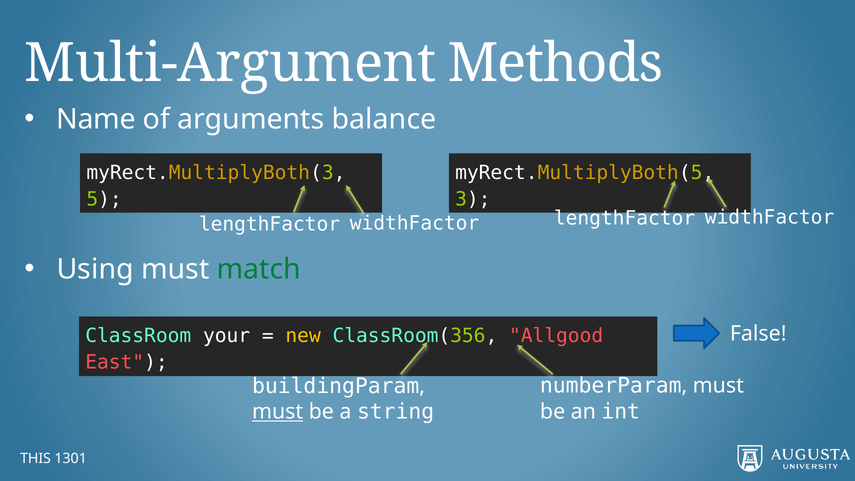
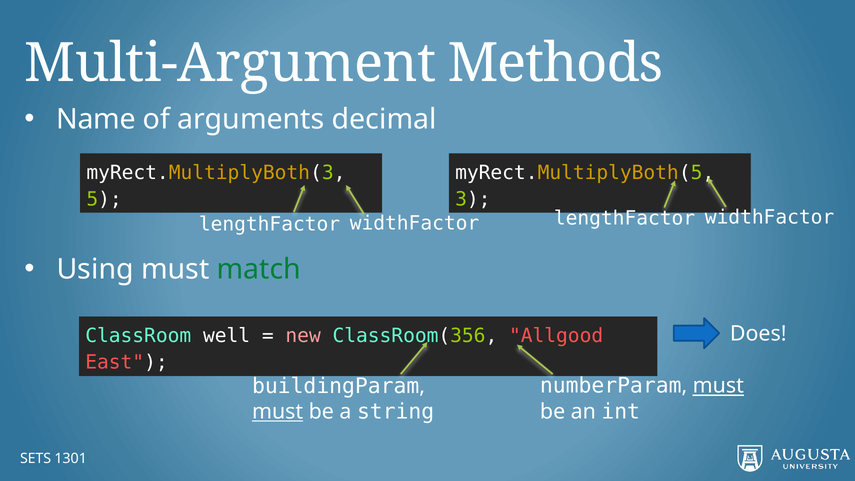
balance: balance -> decimal (384, 120)
your: your -> well (227, 336)
new colour: yellow -> pink (303, 336)
False: False -> Does (758, 334)
must underline: none -> present (718, 386)
THIS: THIS -> SETS (36, 459)
